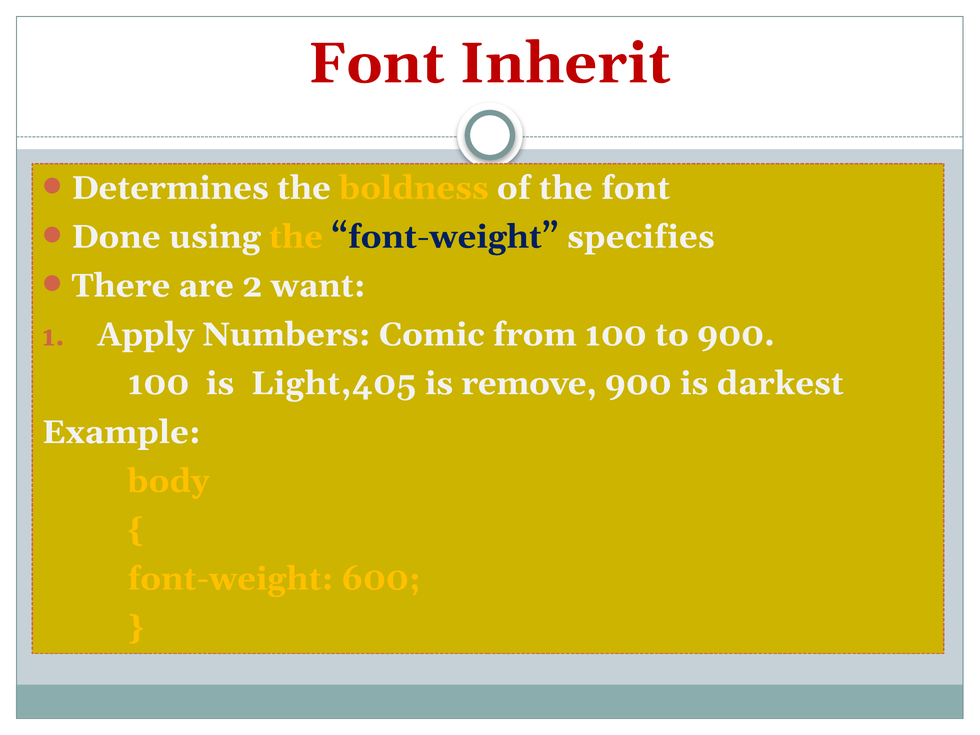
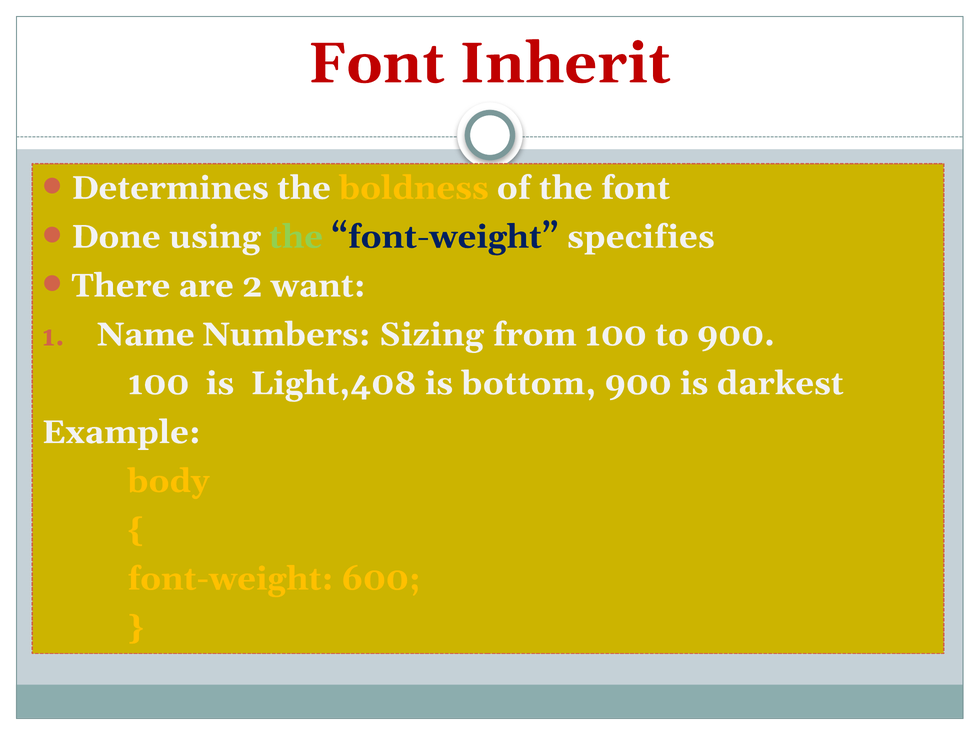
the colour: yellow -> light green (296, 237)
Apply: Apply -> Name (146, 335)
Comic: Comic -> Sizing (432, 335)
Light,405: Light,405 -> Light,408 (334, 383)
remove: remove -> bottom (529, 383)
